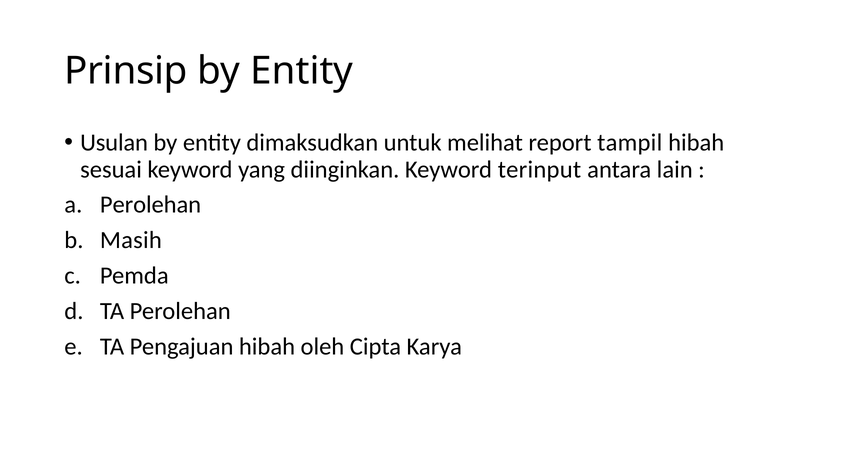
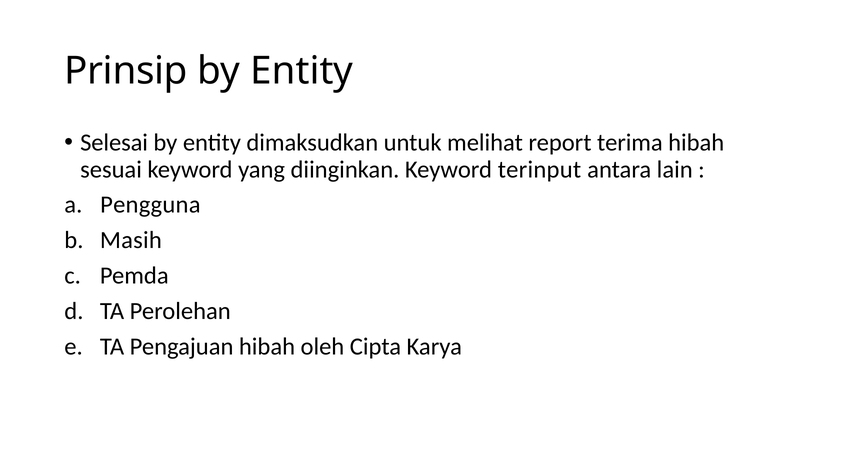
Usulan: Usulan -> Selesai (114, 143)
tampil: tampil -> terima (630, 143)
Perolehan: Perolehan -> Pengguna (150, 205)
